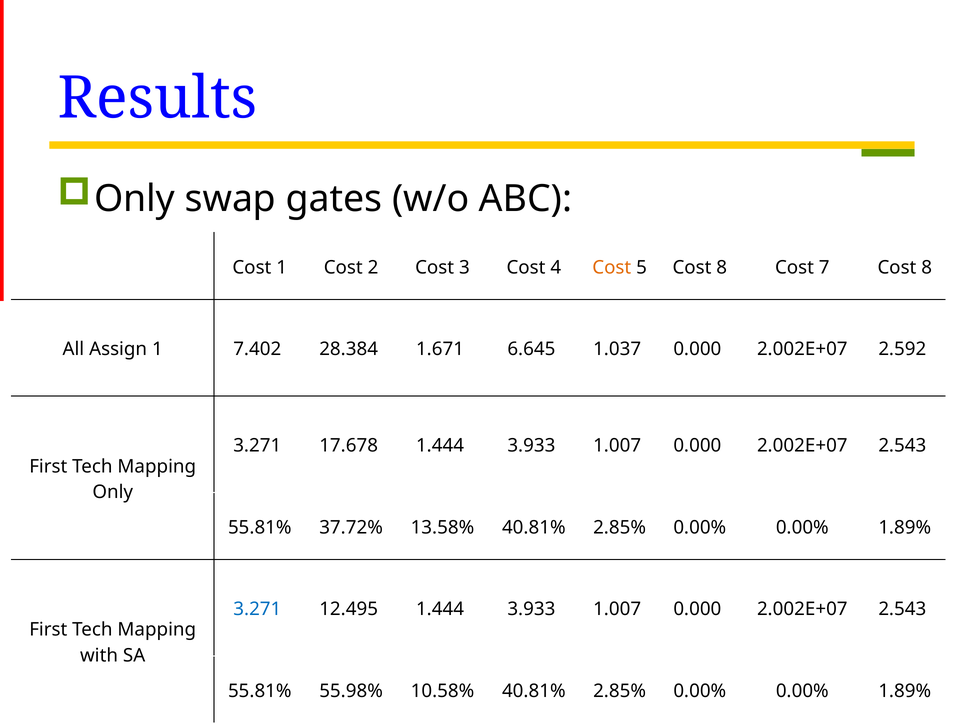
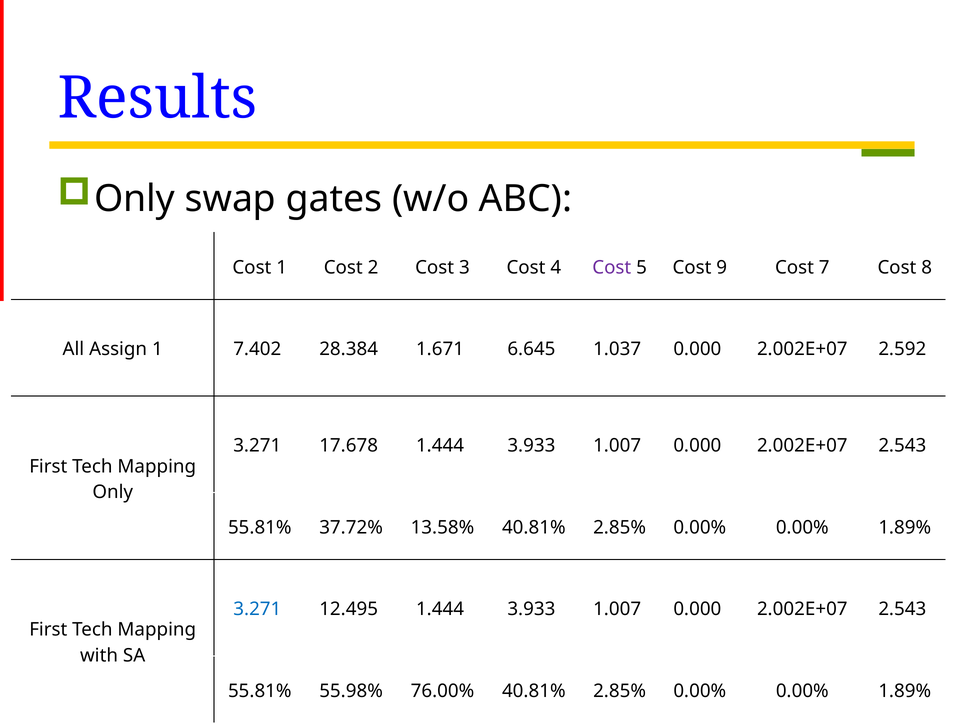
Cost colour: orange -> purple (612, 267)
5 Cost 8: 8 -> 9 (722, 267)
10.58%: 10.58% -> 76.00% (442, 691)
